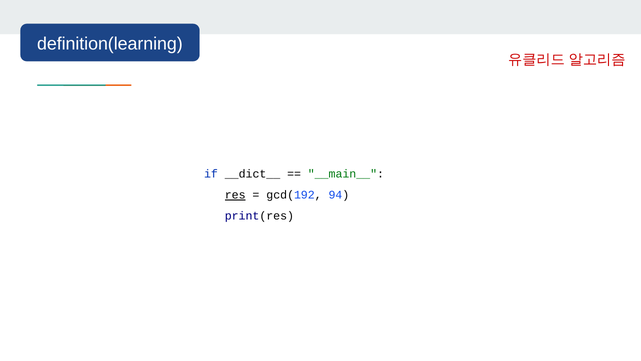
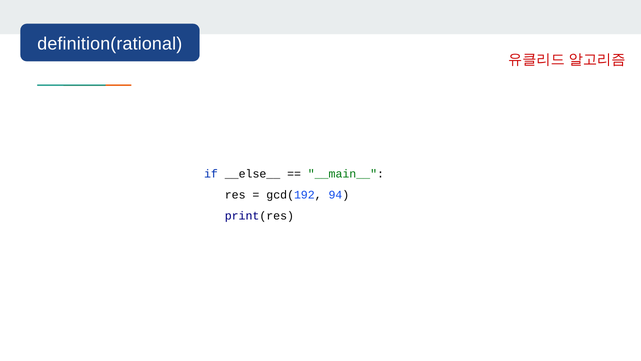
definition(learning: definition(learning -> definition(rational (110, 44)
__dict__: __dict__ -> __else__ (253, 174)
res underline: present -> none (235, 195)
